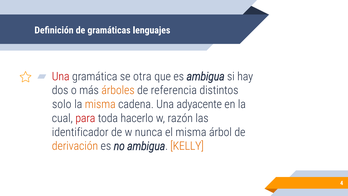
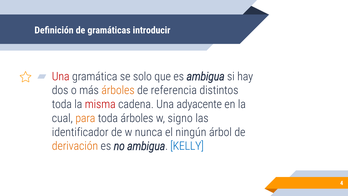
lenguajes: lenguajes -> introducir (152, 30)
otra: otra -> solo (142, 76)
solo: solo -> toda (62, 104)
misma colour: orange -> red (100, 104)
para colour: red -> orange (85, 118)
toda hacerlo: hacerlo -> árboles (137, 118)
razón: razón -> signo (180, 118)
el misma: misma -> ningún (191, 132)
KELLY colour: orange -> blue (187, 146)
